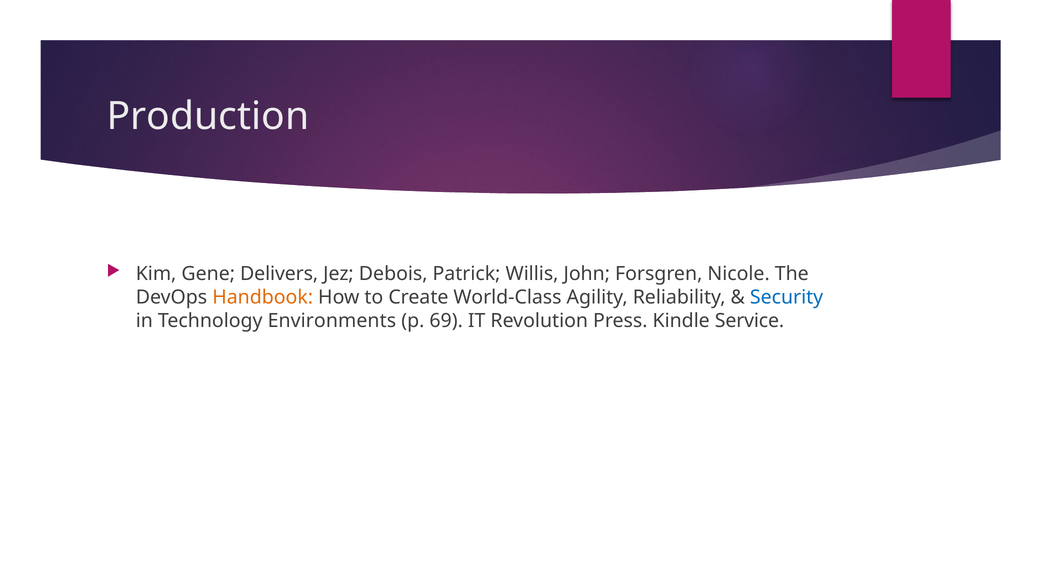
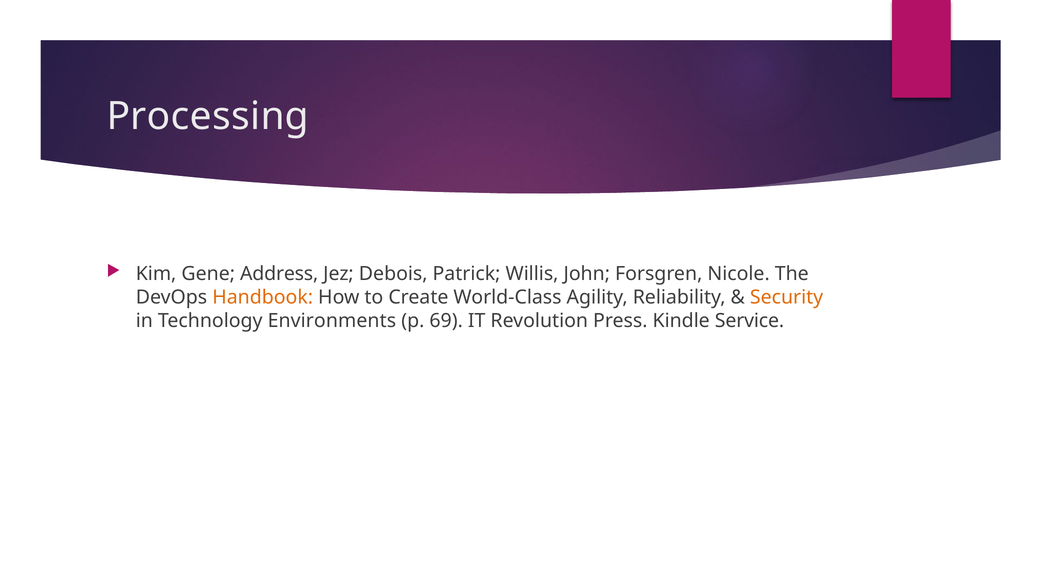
Production: Production -> Processing (208, 116)
Delivers: Delivers -> Address (279, 274)
Security colour: blue -> orange (787, 297)
